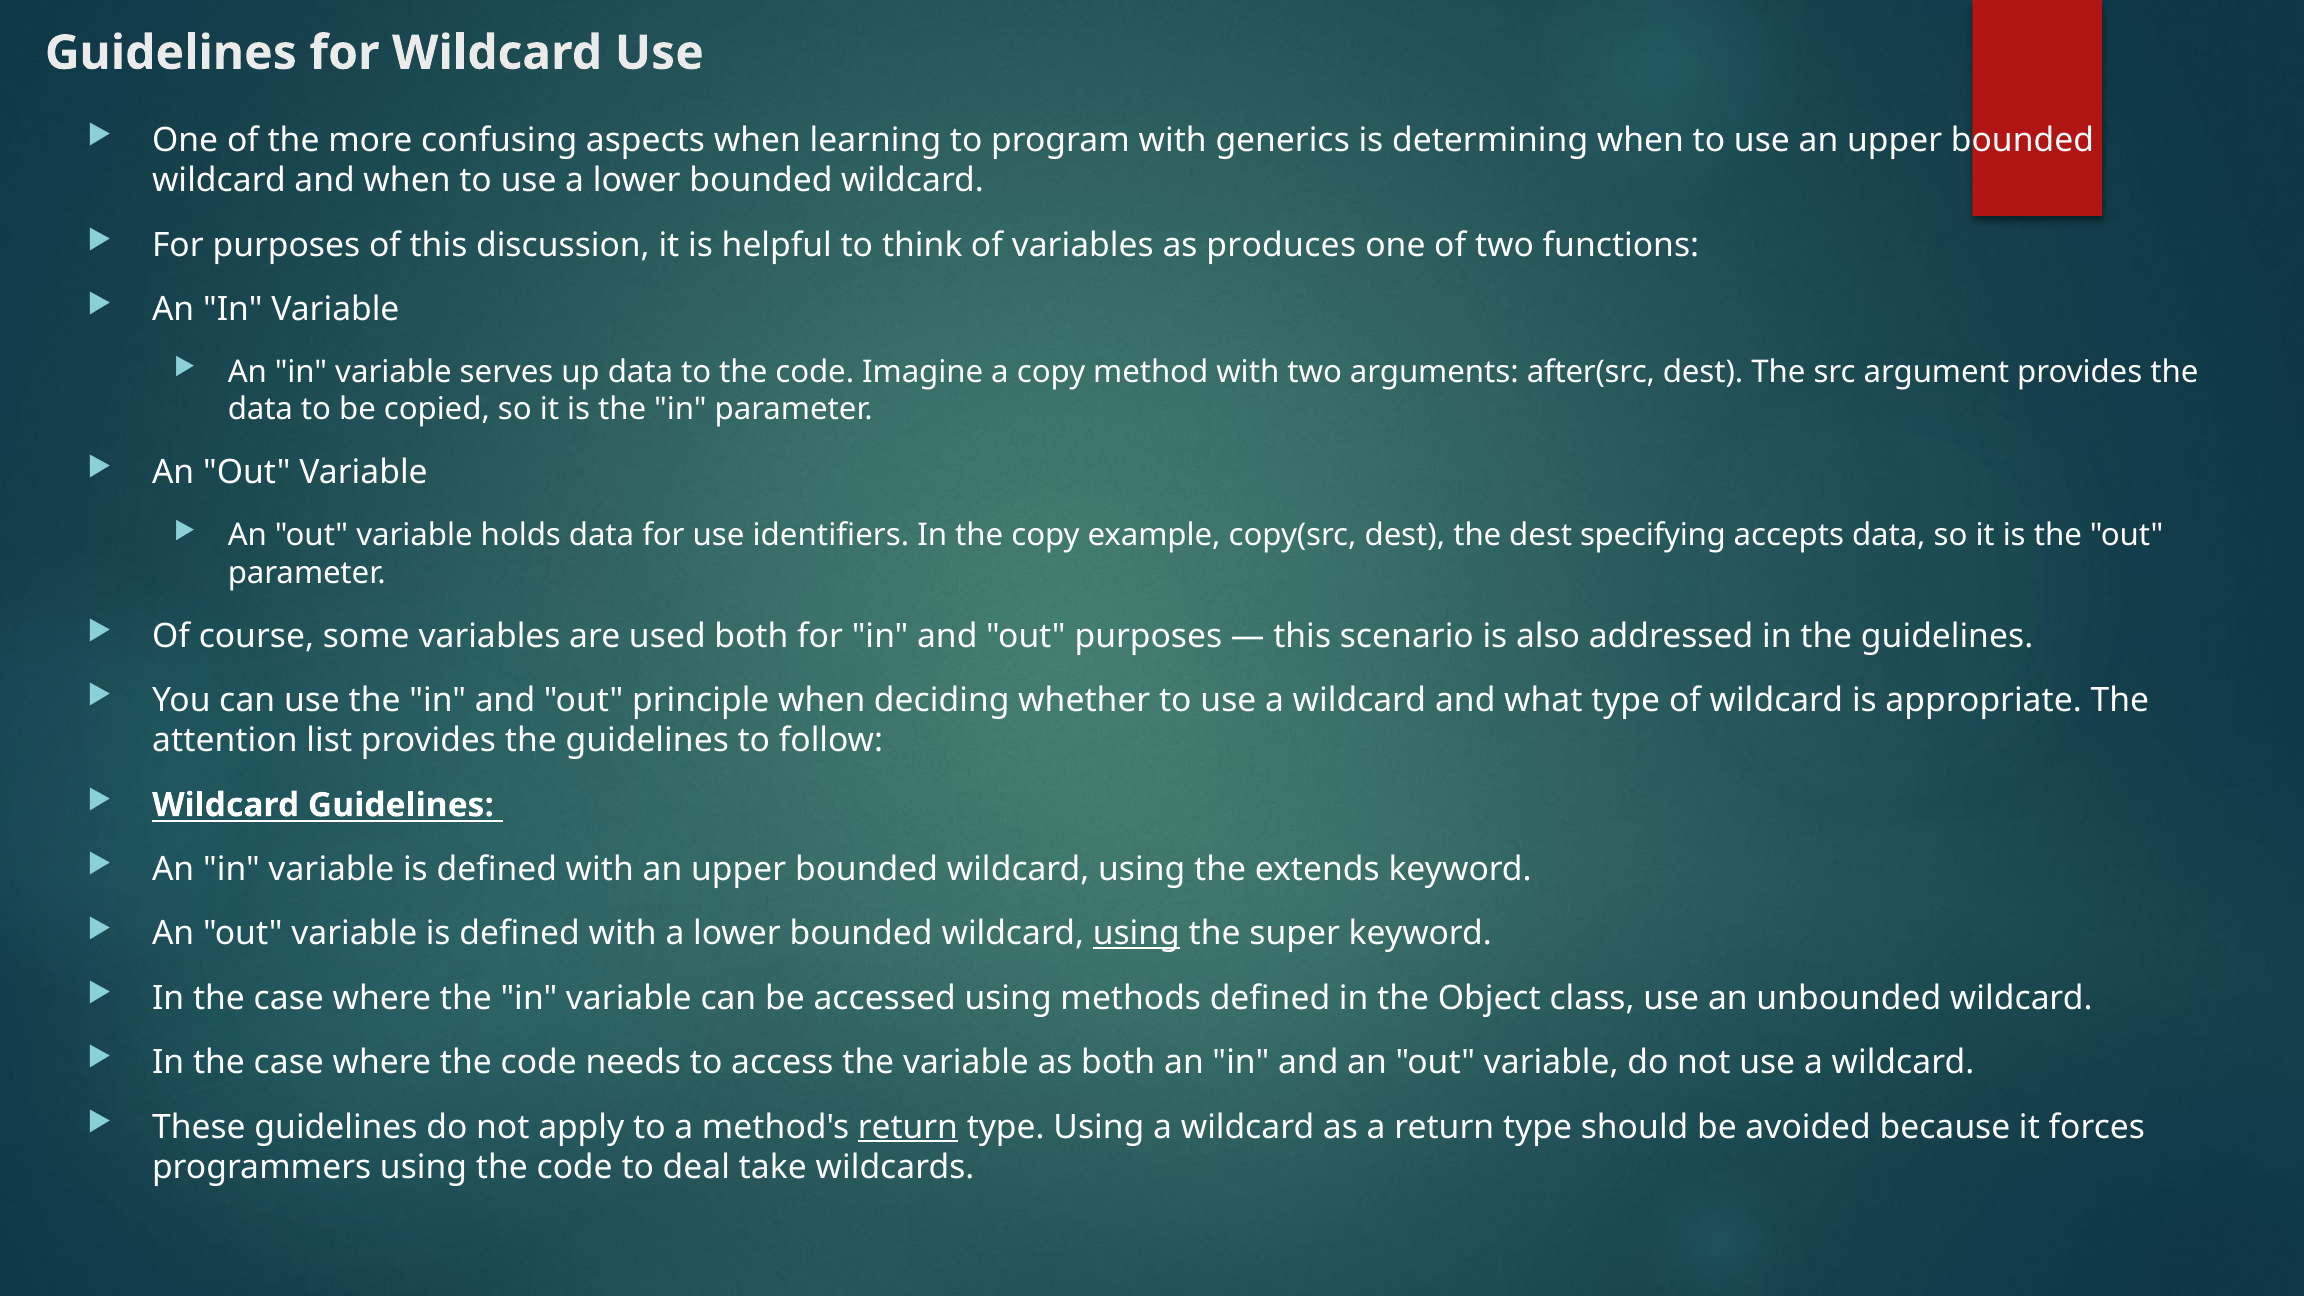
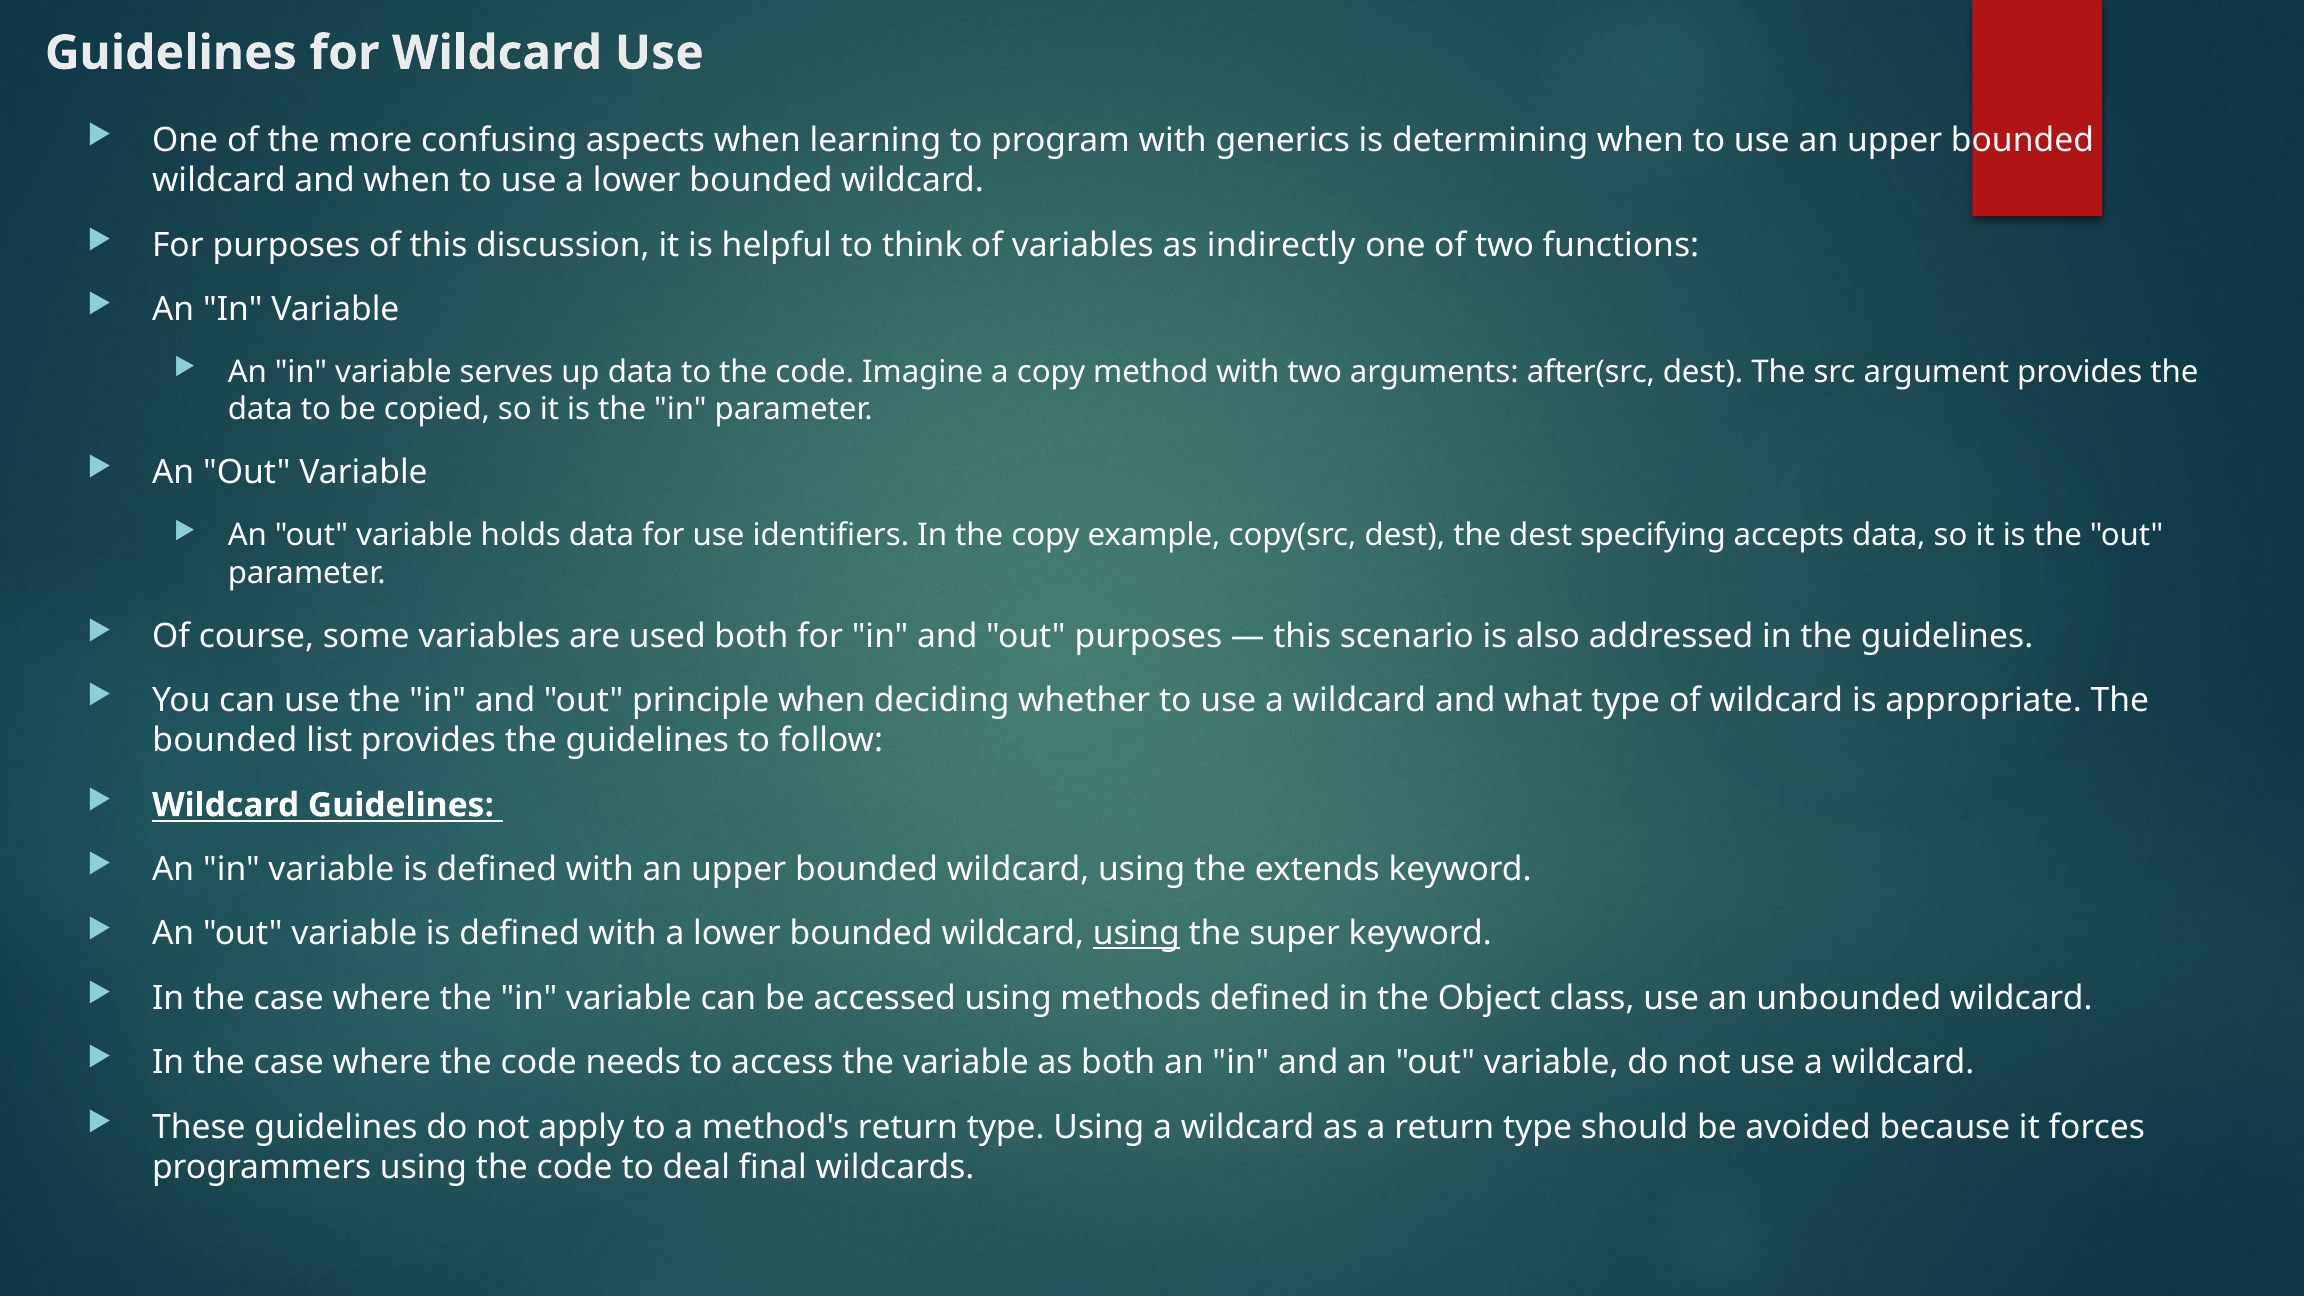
produces: produces -> indirectly (1281, 245)
attention: attention -> bounded (225, 741)
return underline: present -> none (908, 1127)
take: take -> final (773, 1167)
